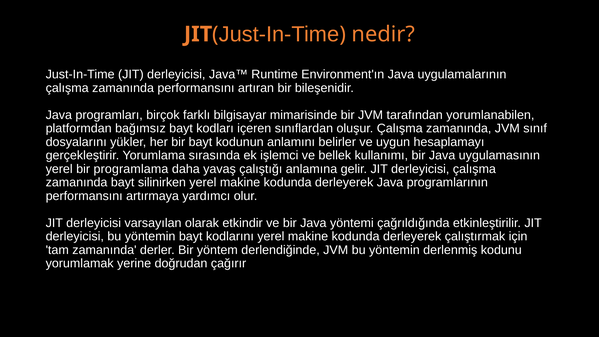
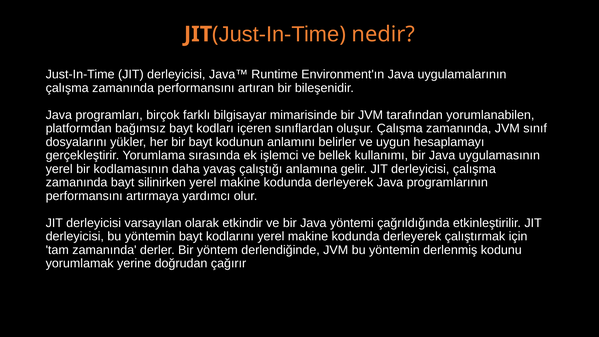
programlama: programlama -> kodlamasının (131, 169)
